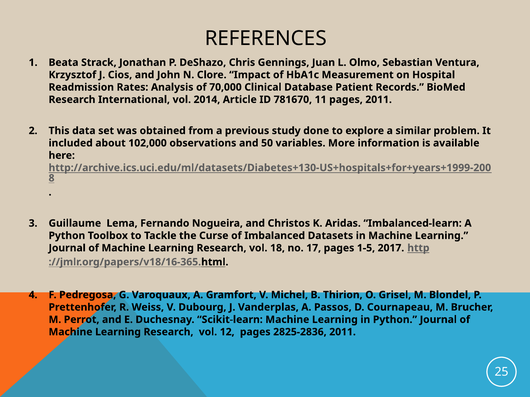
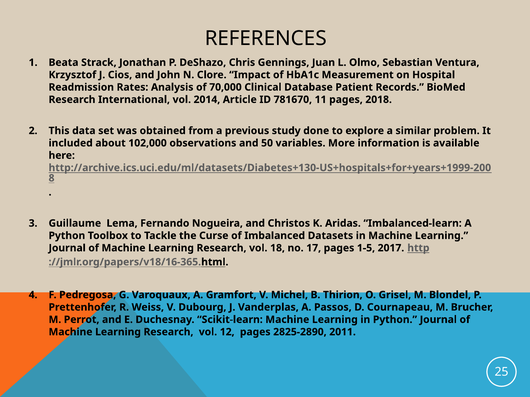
pages 2011: 2011 -> 2018 (379, 100)
2825-2836: 2825-2836 -> 2825-2890 (300, 332)
